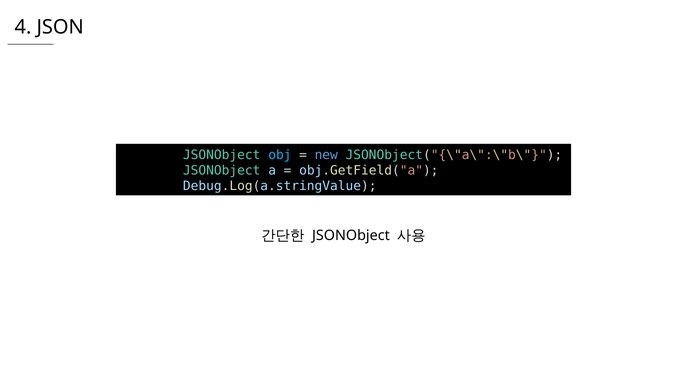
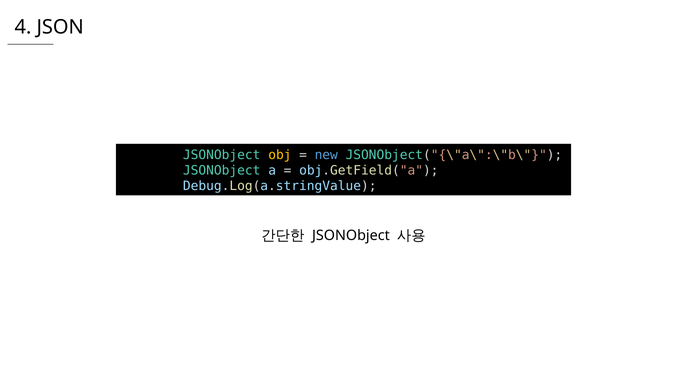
obj colour: light blue -> yellow (280, 155)
